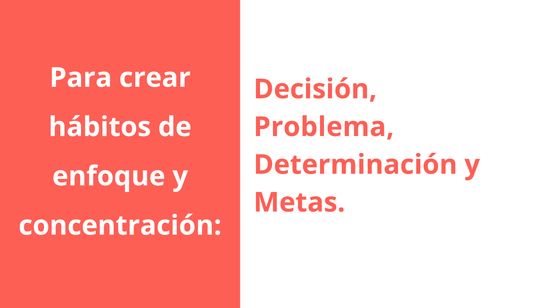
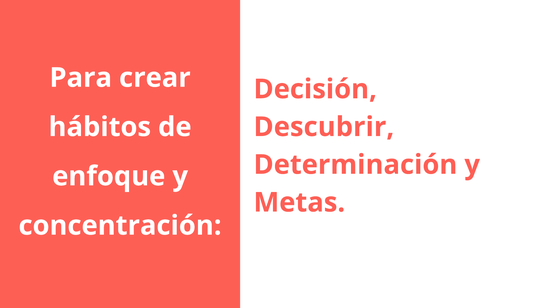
Problema: Problema -> Descubrir (324, 127)
